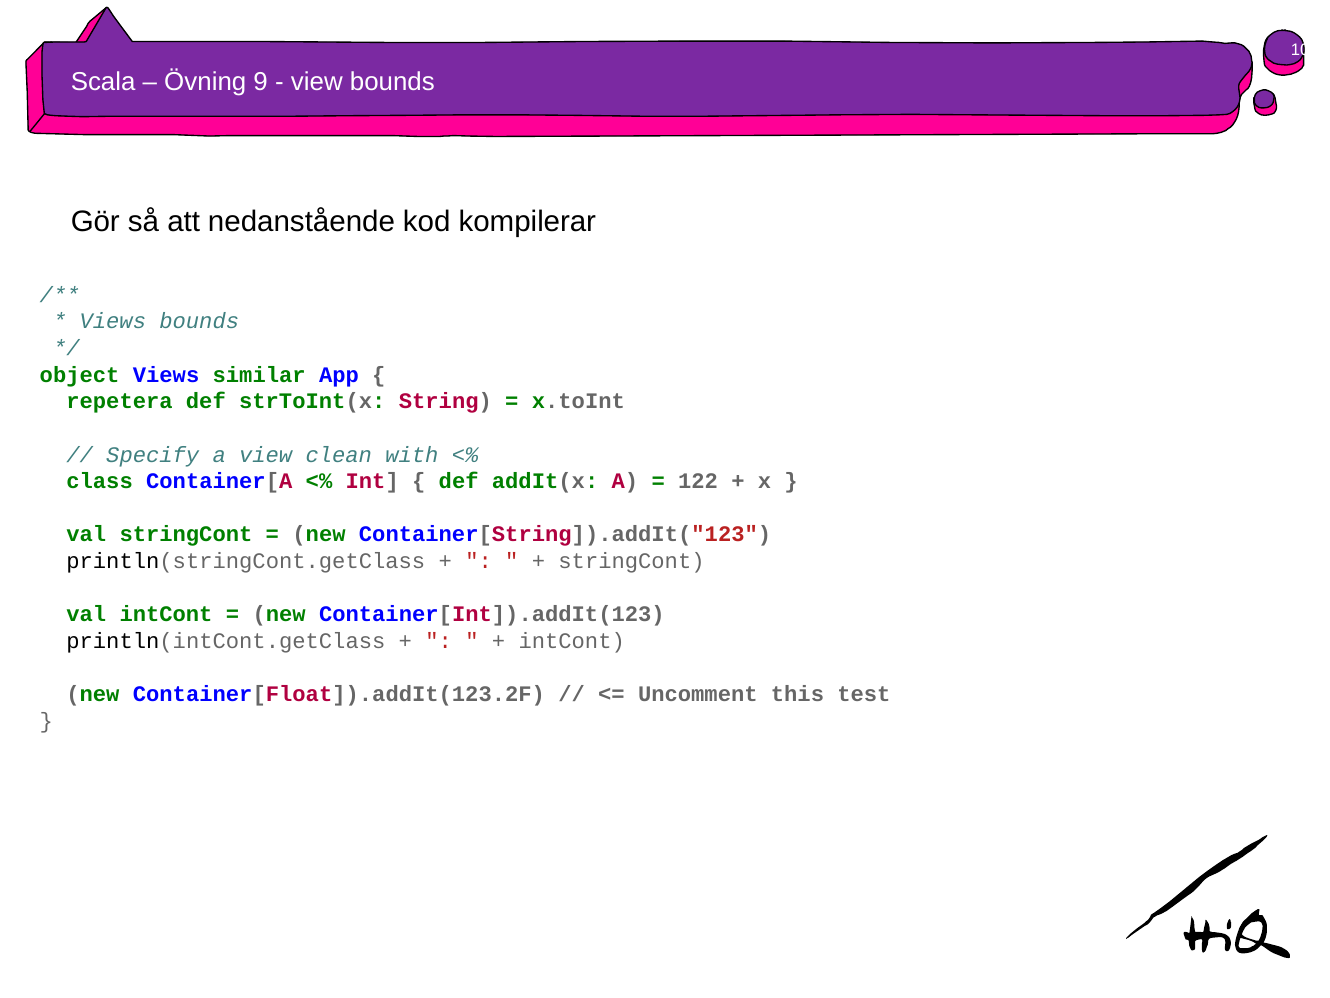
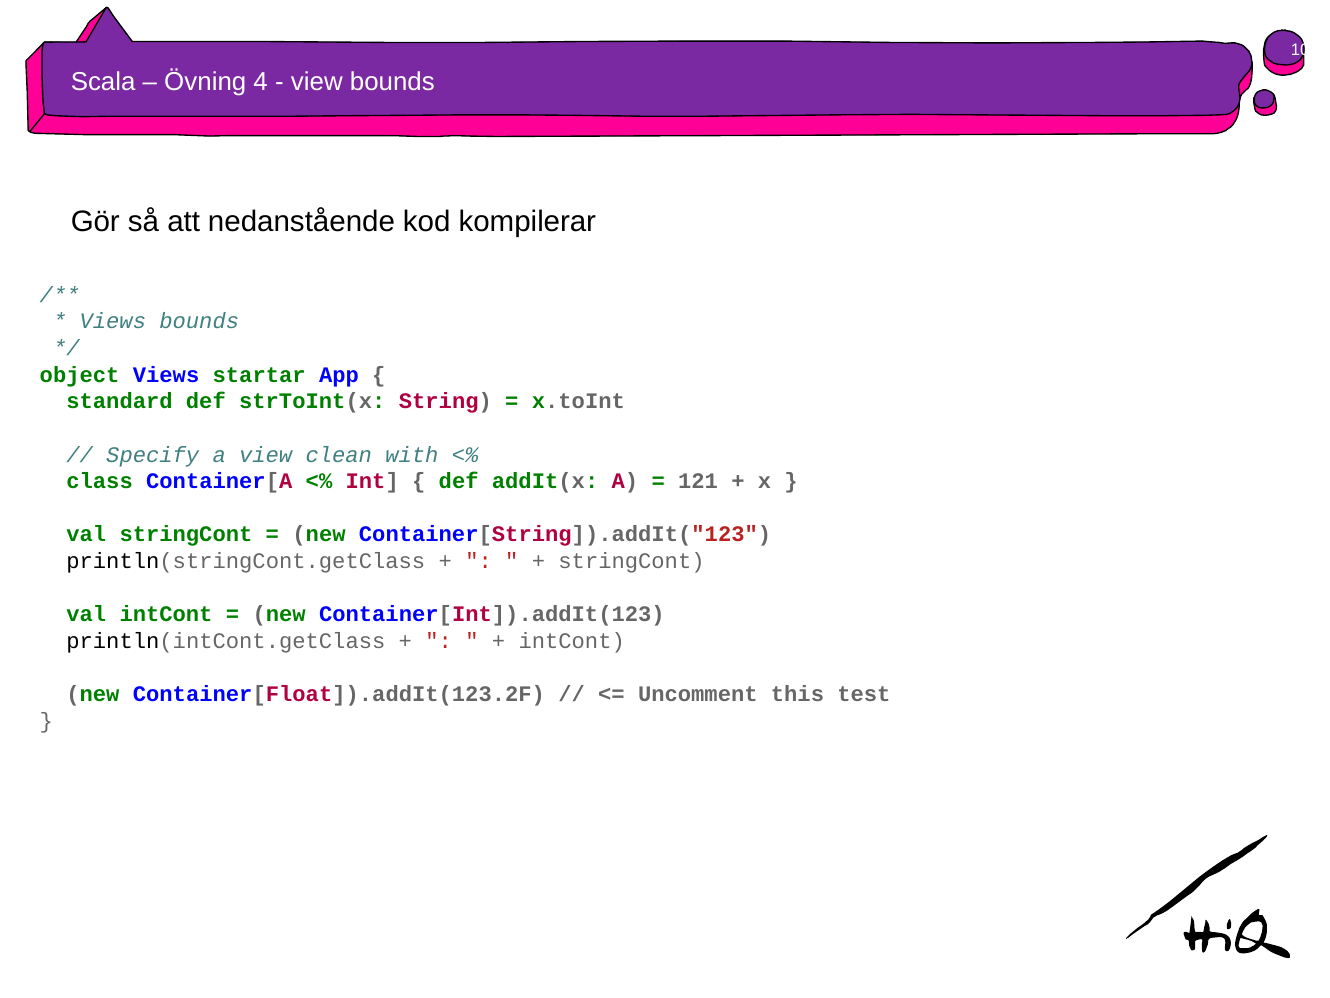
9: 9 -> 4 (261, 82)
similar: similar -> startar (259, 375)
repetera: repetera -> standard (120, 401)
122: 122 -> 121 (698, 481)
